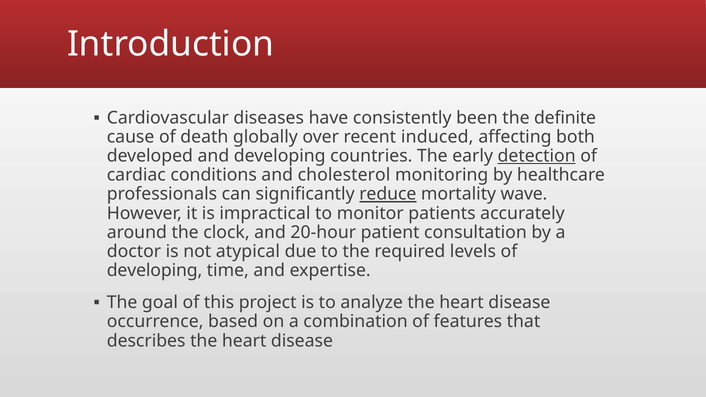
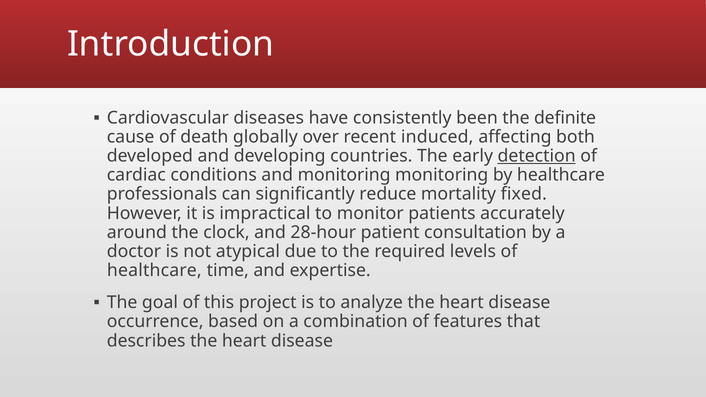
and cholesterol: cholesterol -> monitoring (344, 175)
reduce underline: present -> none (388, 194)
wave: wave -> fixed (524, 194)
20-hour: 20-hour -> 28-hour (323, 232)
developing: developing -> healthcare (154, 270)
